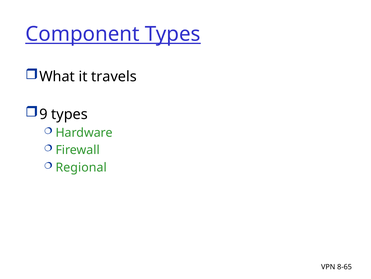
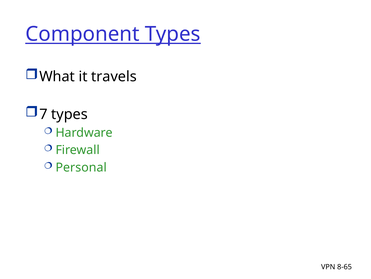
9: 9 -> 7 (43, 114)
Regional: Regional -> Personal (81, 167)
